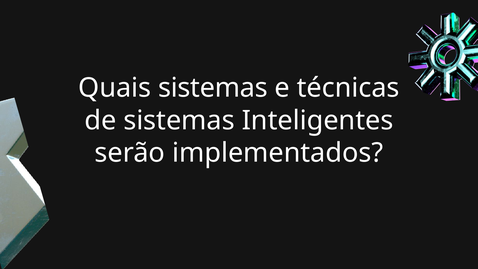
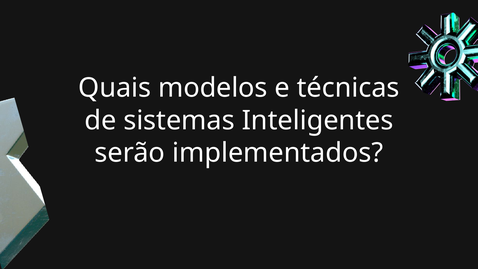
Quais sistemas: sistemas -> modelos (213, 88)
